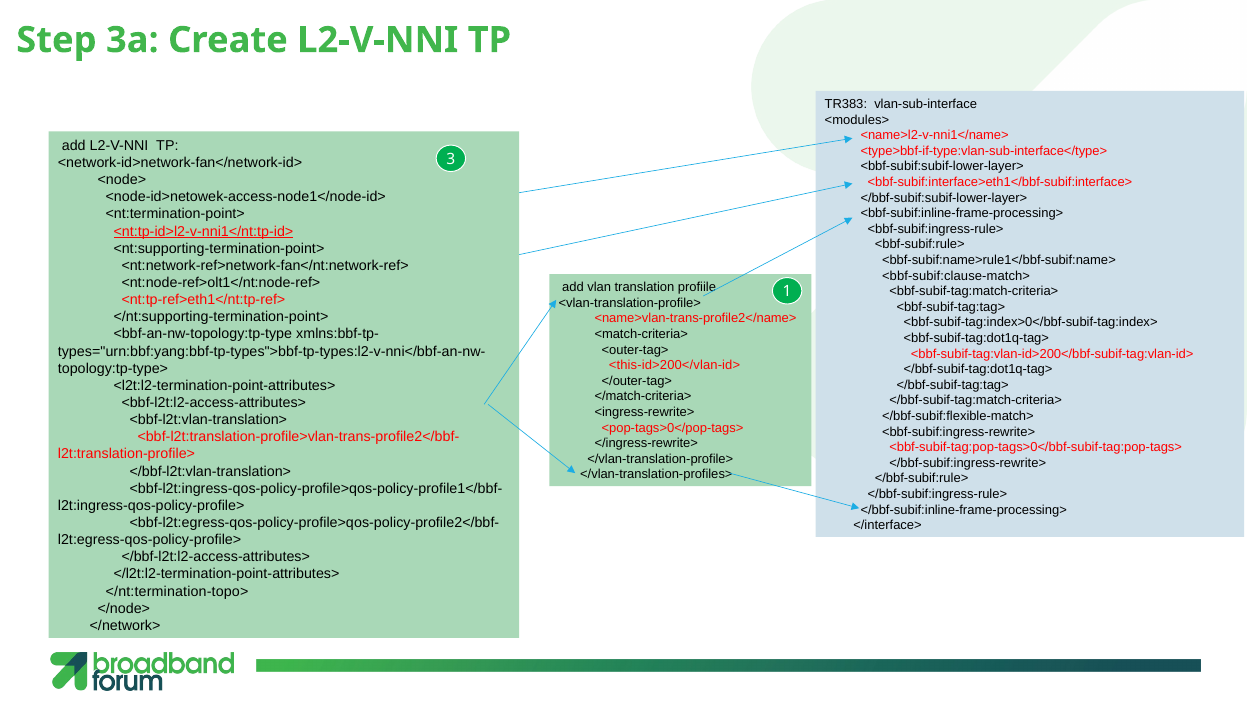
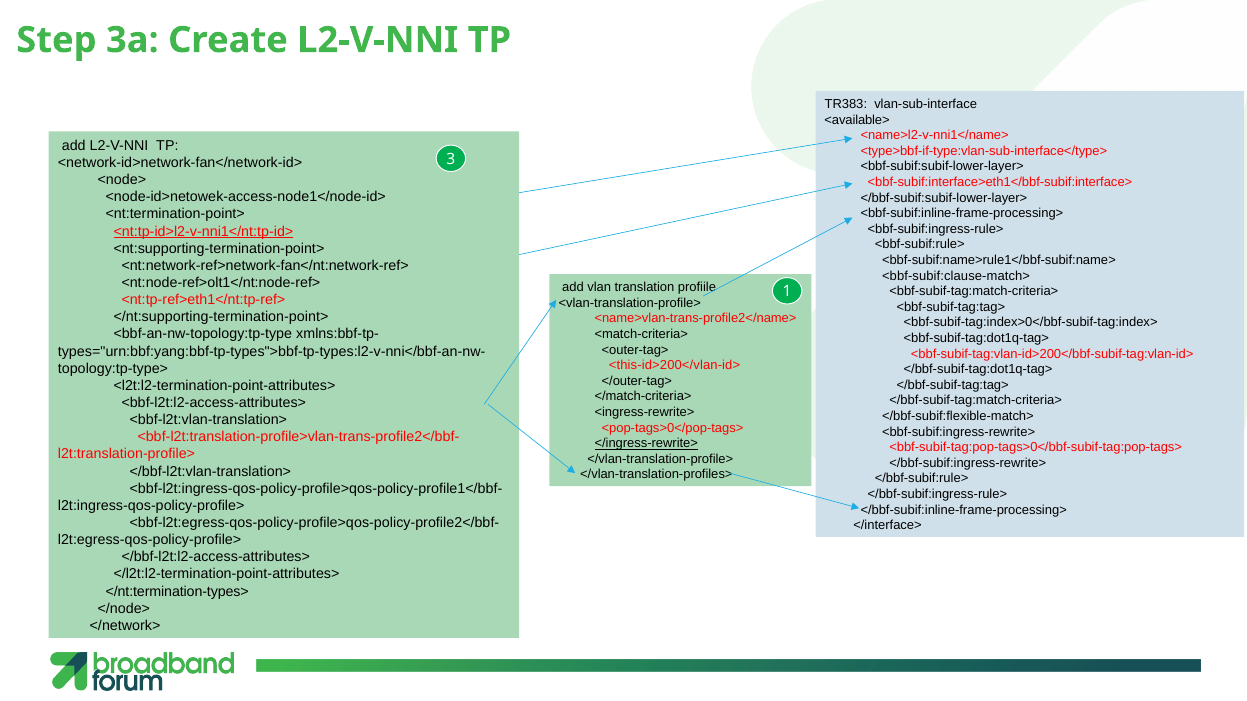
<modules>: <modules> -> <available> (857, 120)
</ingress-rewrite> underline: none -> present (646, 444)
</nt:termination-topo>: </nt:termination-topo> -> </nt:termination-types> (177, 592)
